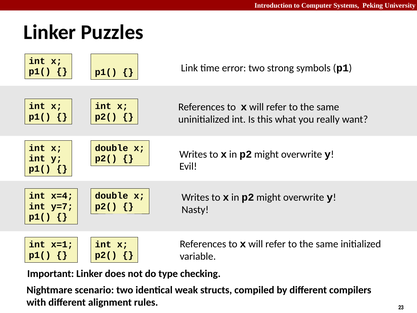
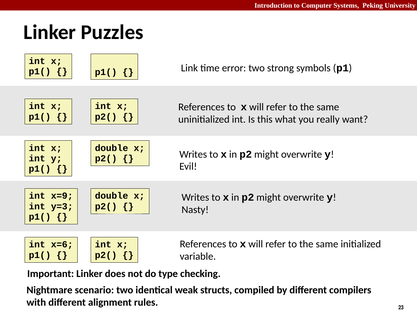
x=4: x=4 -> x=9 (62, 196)
y=7: y=7 -> y=3 (62, 206)
x=1: x=1 -> x=6 (62, 244)
